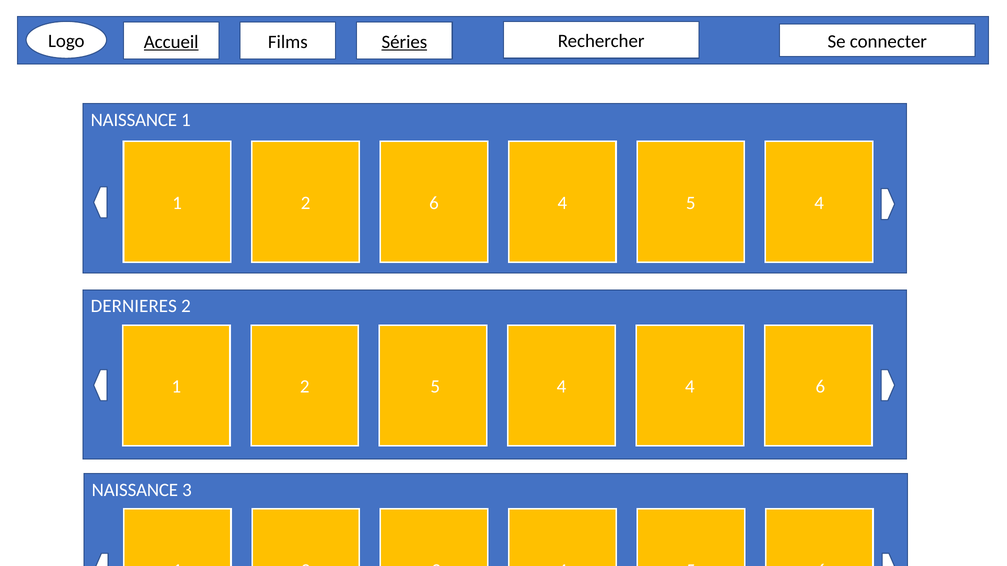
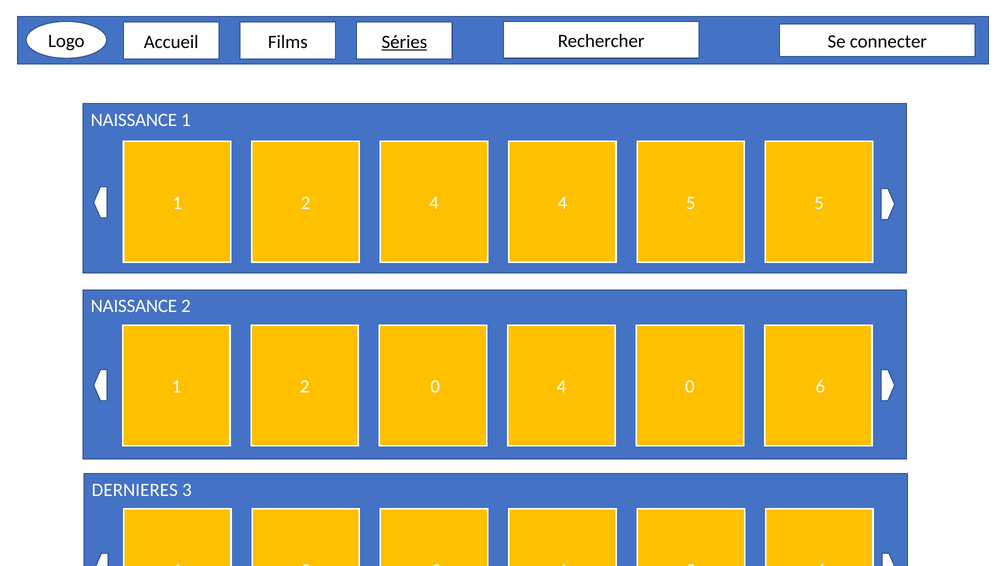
Accueil underline: present -> none (171, 42)
2 6: 6 -> 4 (434, 203)
4 5 4: 4 -> 5 (819, 203)
DERNIERES: DERNIERES -> NAISSANCE (134, 306)
2 5: 5 -> 0 (435, 387)
4 4: 4 -> 0 (690, 387)
NAISSANCE: NAISSANCE -> DERNIERES (135, 490)
